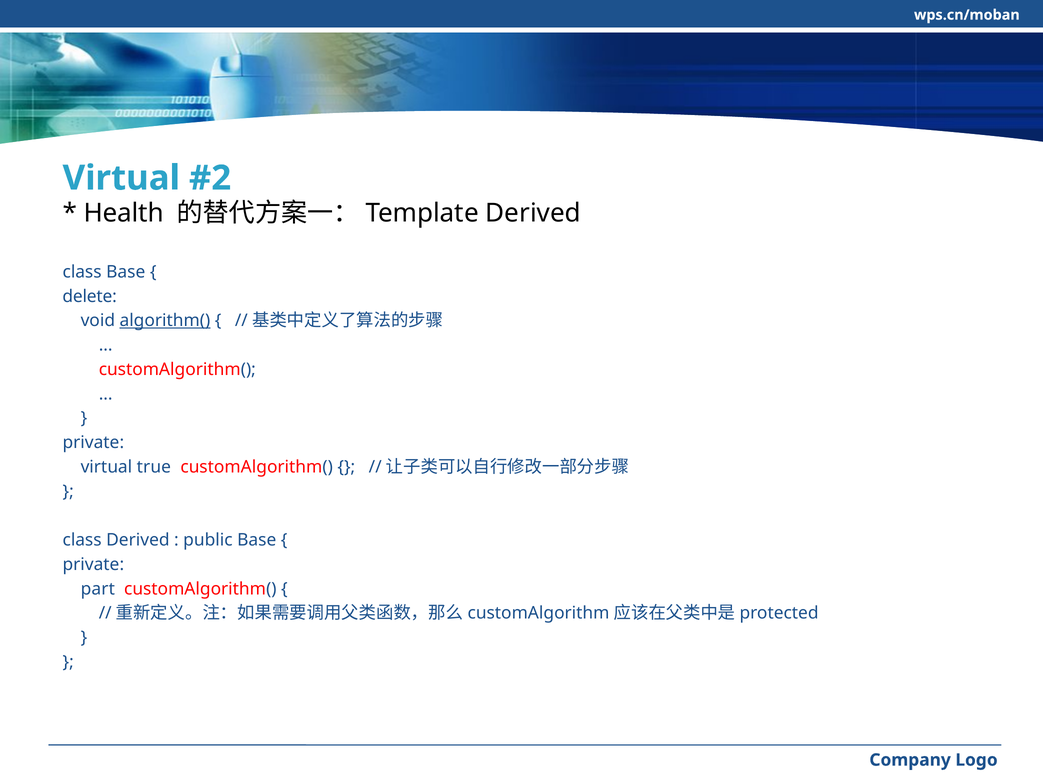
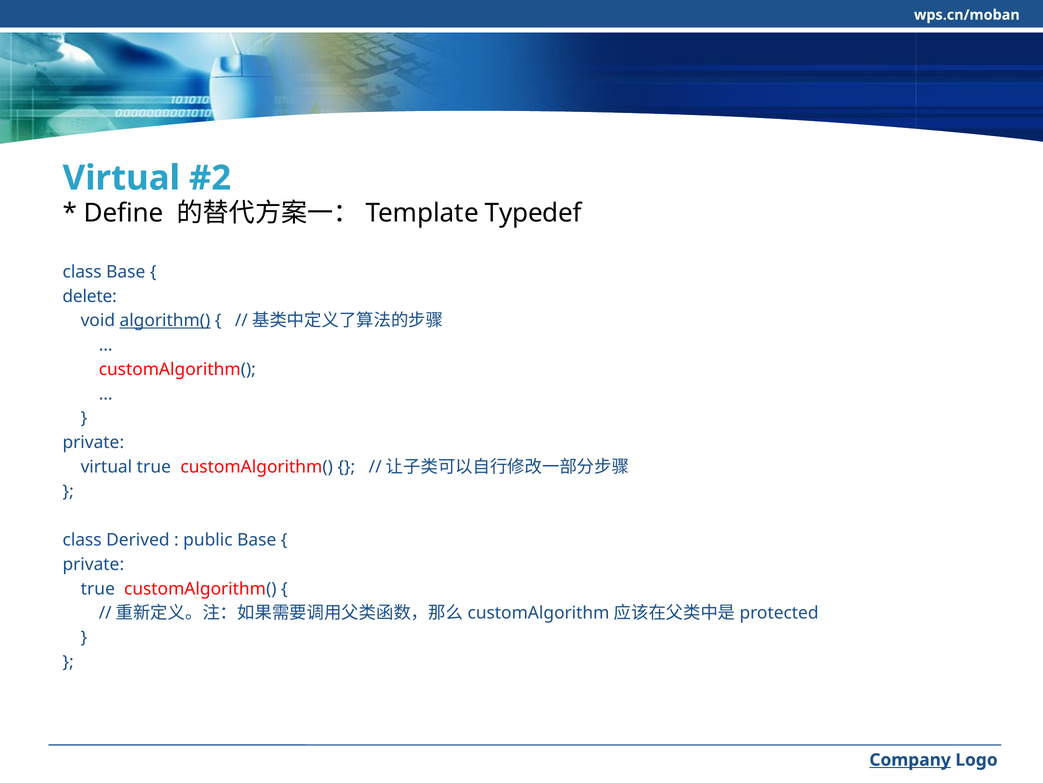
Health: Health -> Define (124, 213)
Derived: Derived -> Typedef (533, 213)
part: part -> true (98, 588)
Company underline: none -> present (910, 759)
